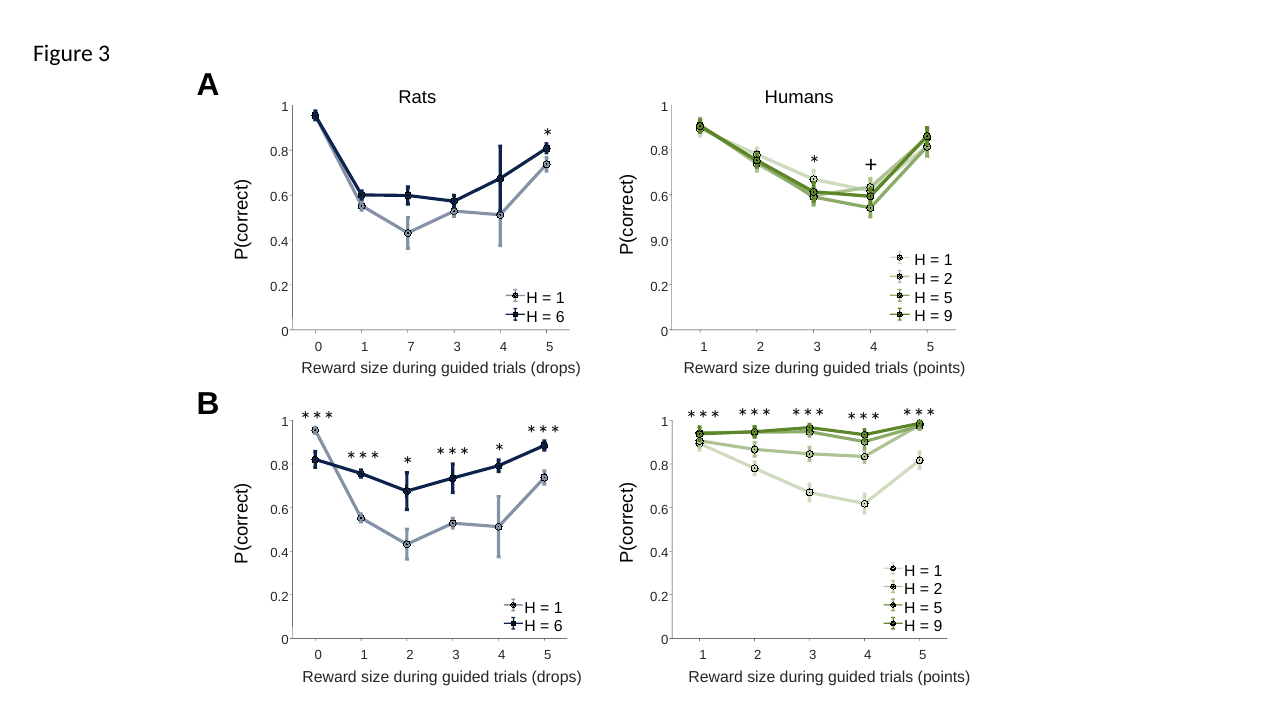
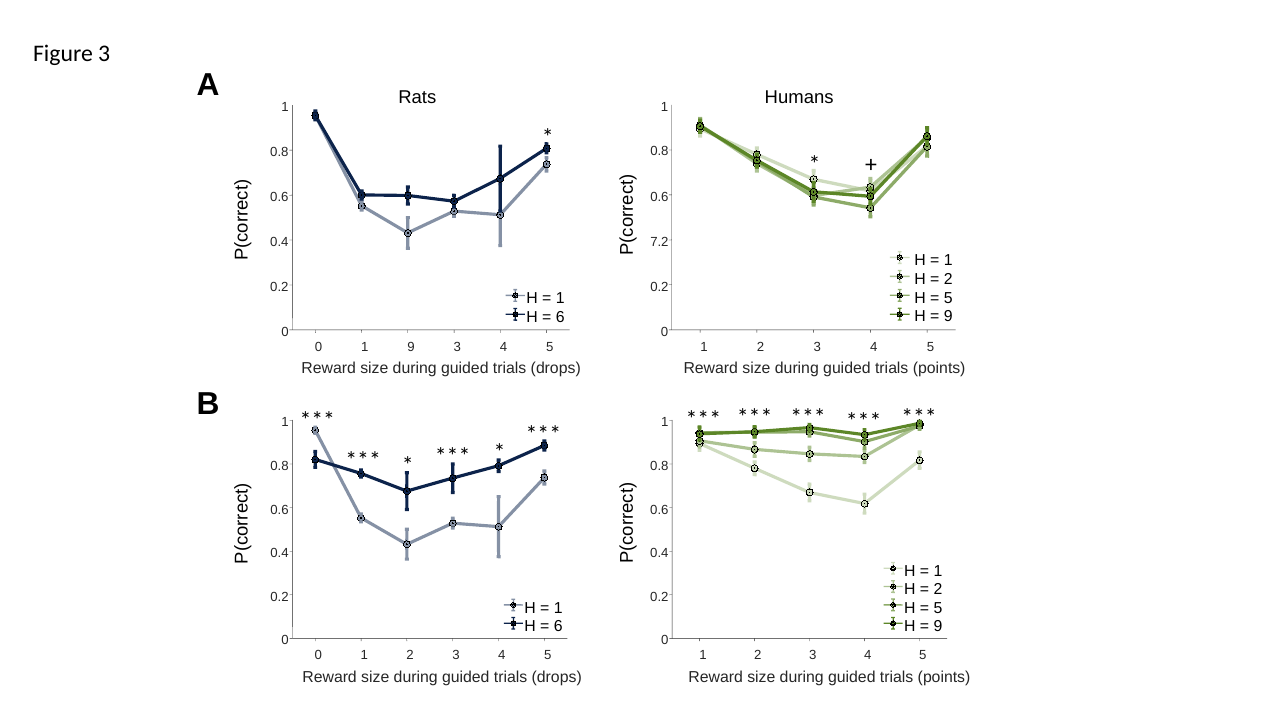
9.0: 9.0 -> 7.2 (659, 242)
1 7: 7 -> 9 (411, 347)
